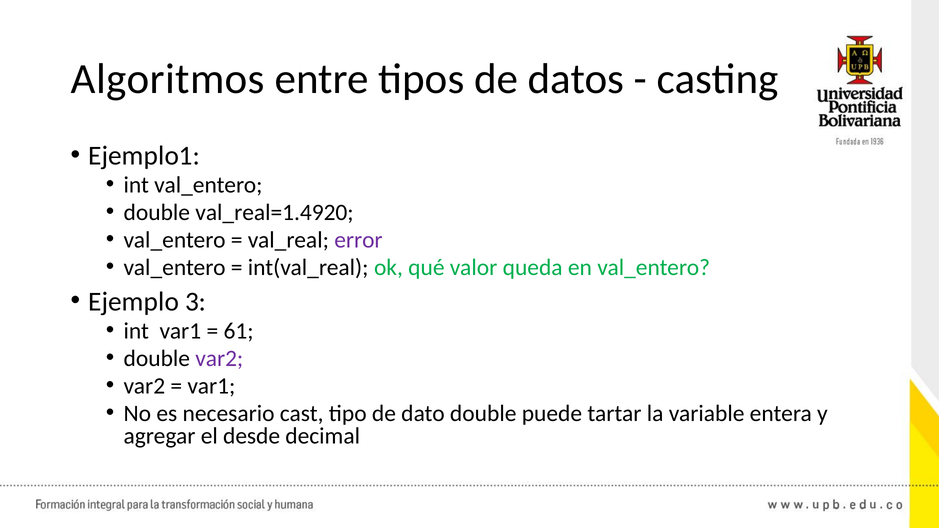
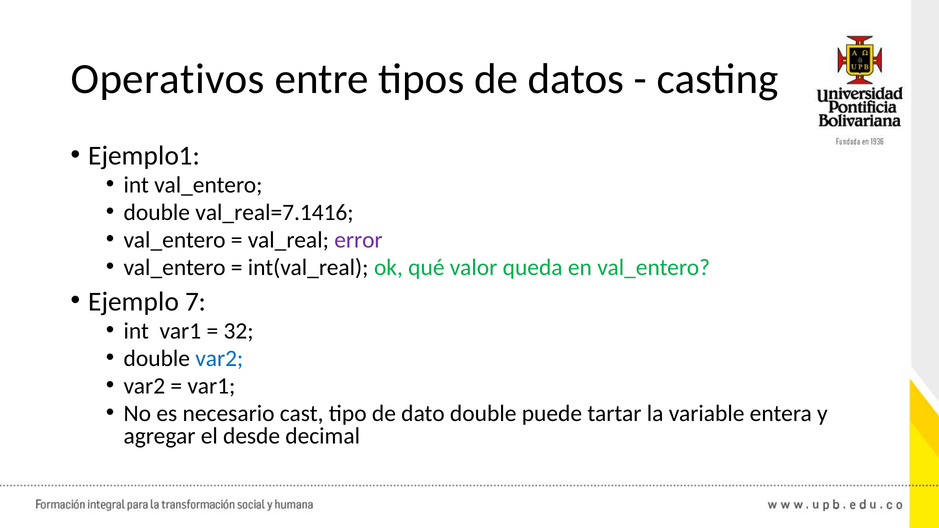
Algoritmos: Algoritmos -> Operativos (168, 79)
val_real=1.4920: val_real=1.4920 -> val_real=7.1416 (274, 213)
3: 3 -> 7 (196, 302)
61: 61 -> 32 (239, 331)
var2 colour: purple -> blue (219, 359)
